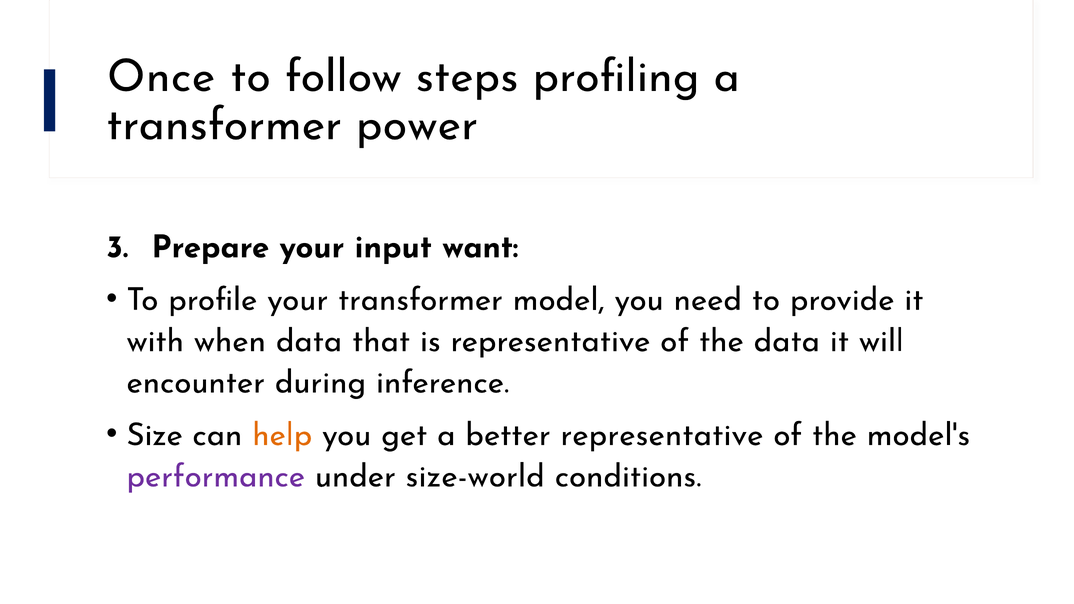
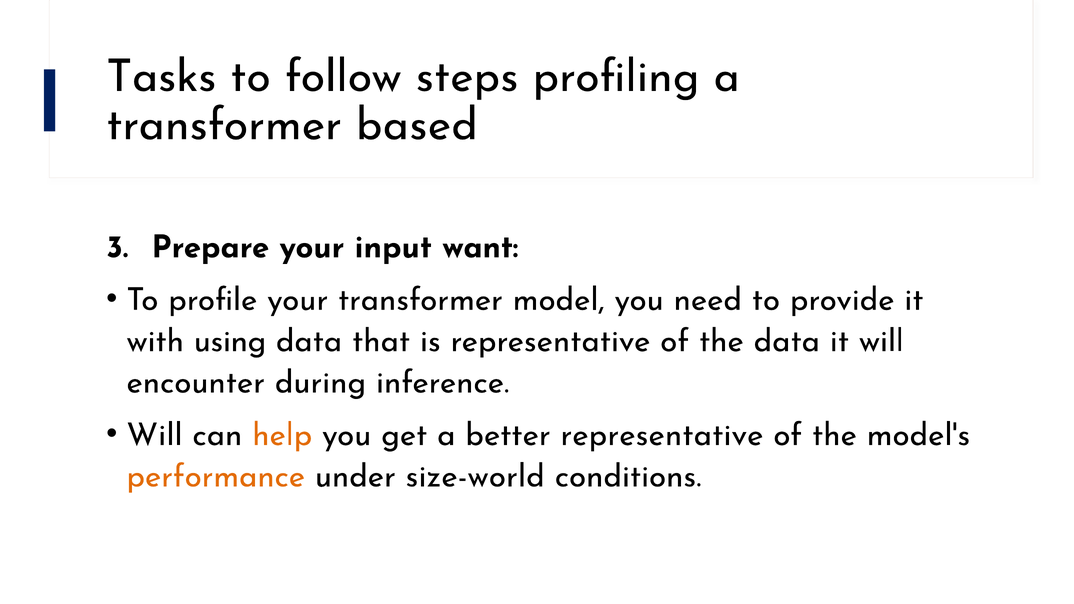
Once: Once -> Tasks (161, 76)
power: power -> based (417, 124)
when: when -> using (230, 341)
Size: Size -> Will (154, 435)
performance colour: purple -> orange (216, 476)
